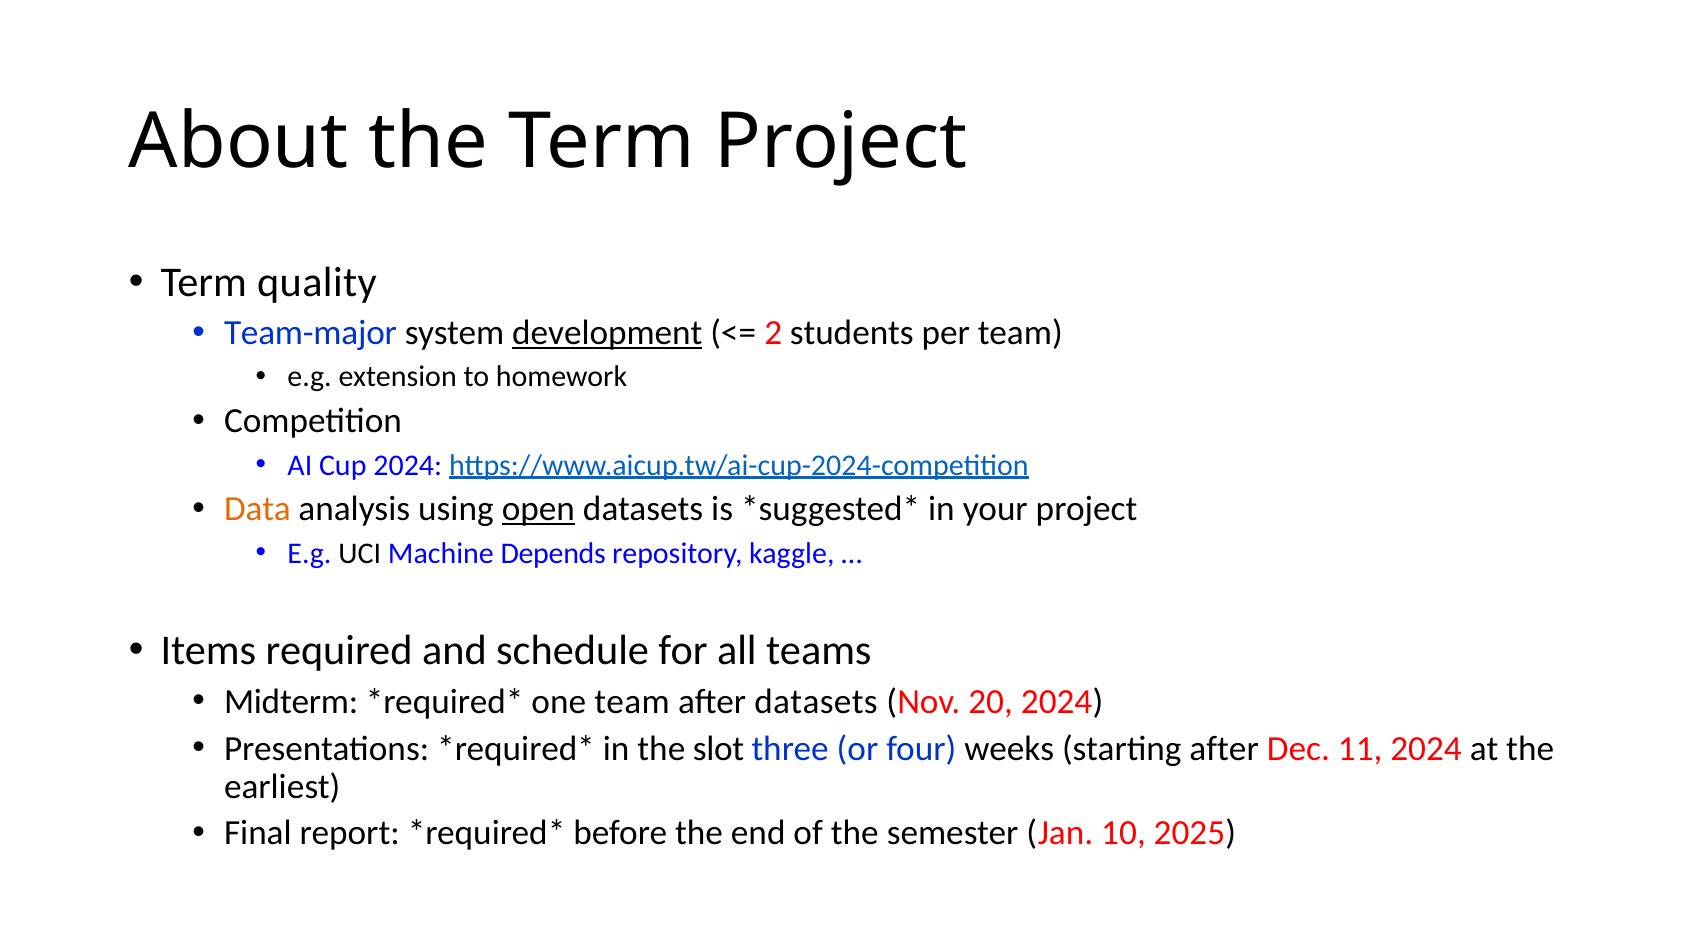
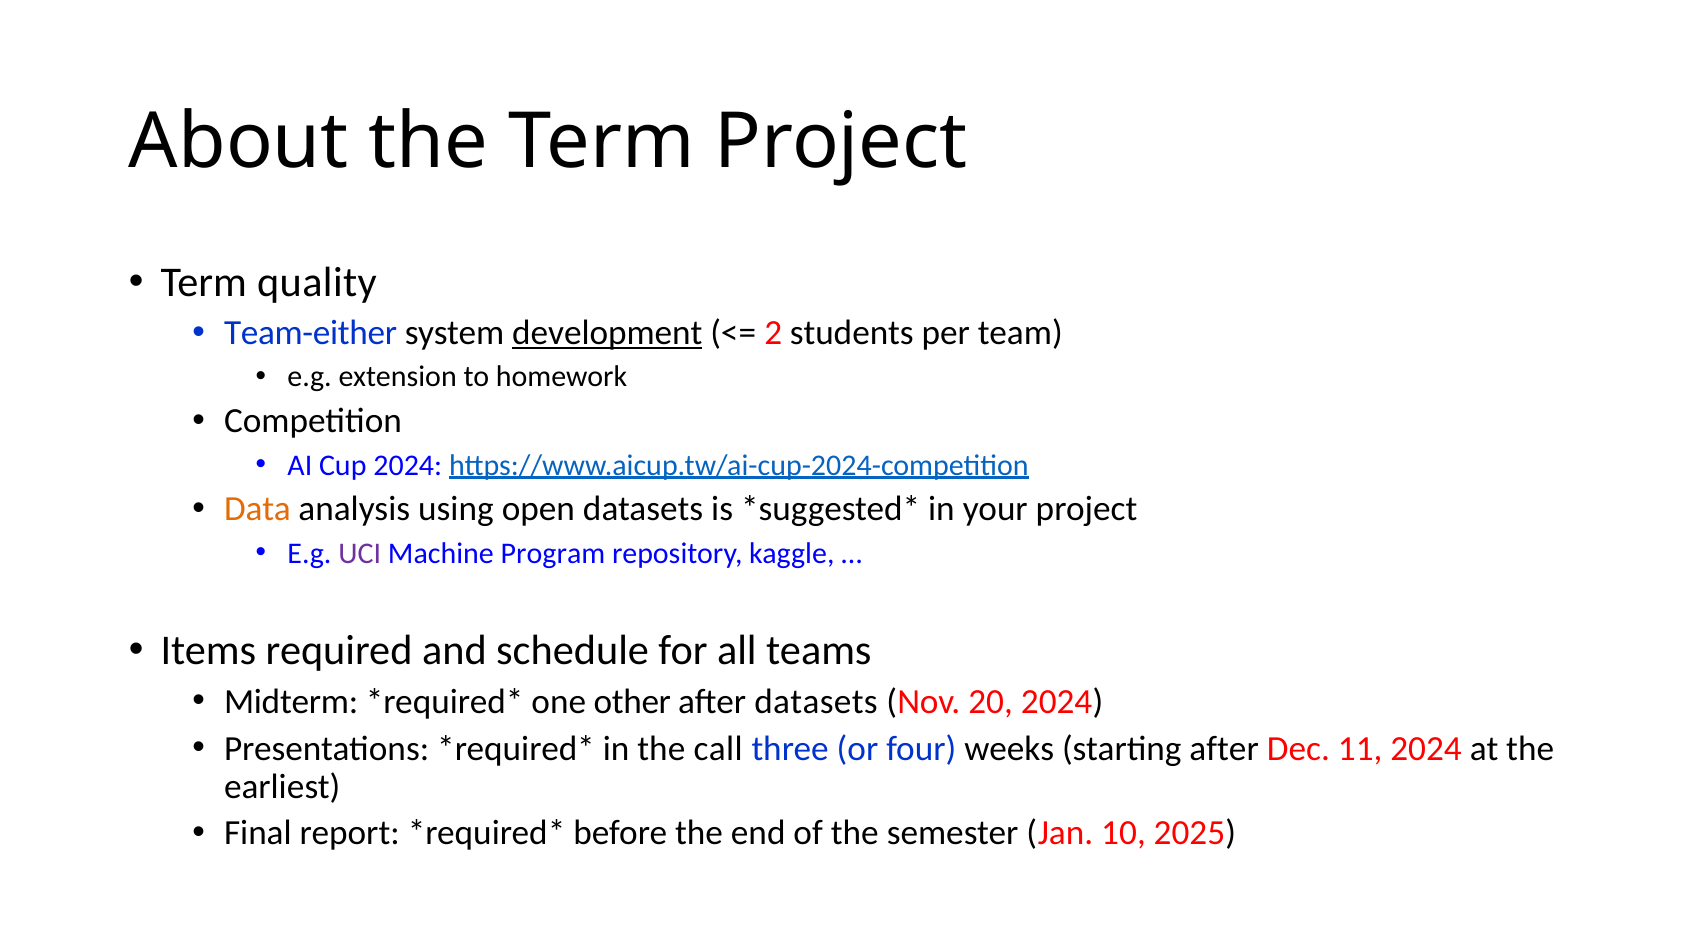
Team-major: Team-major -> Team-either (311, 333)
open underline: present -> none (538, 509)
UCI colour: black -> purple (360, 553)
Depends: Depends -> Program (553, 553)
one team: team -> other (632, 702)
slot: slot -> call (718, 749)
